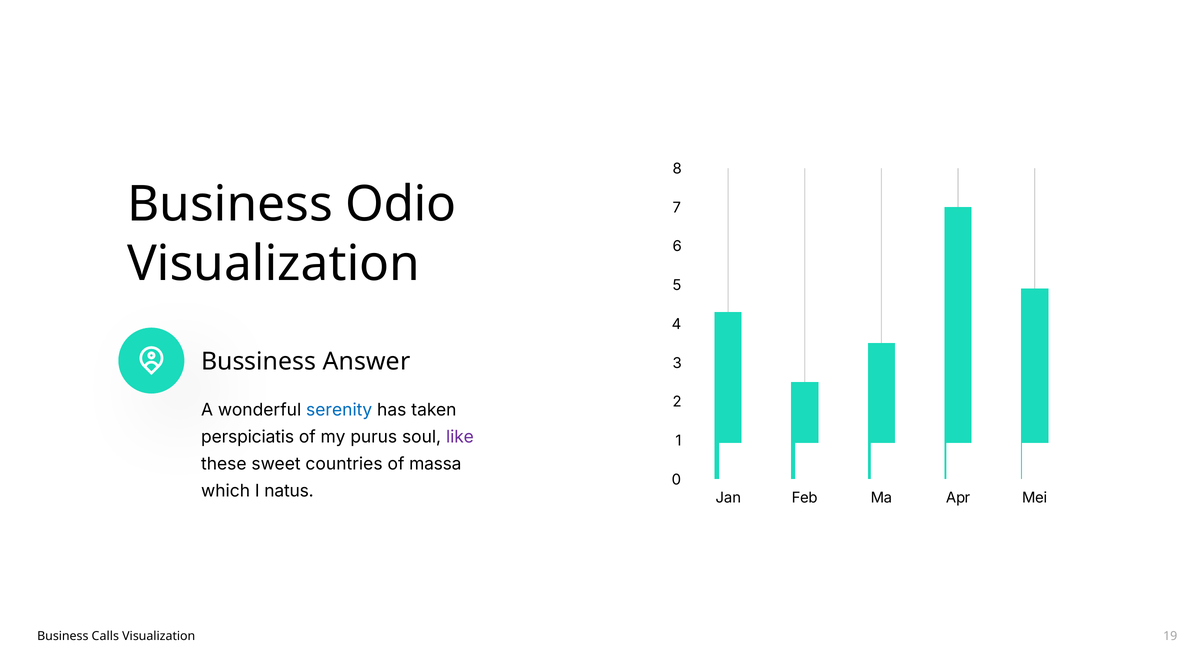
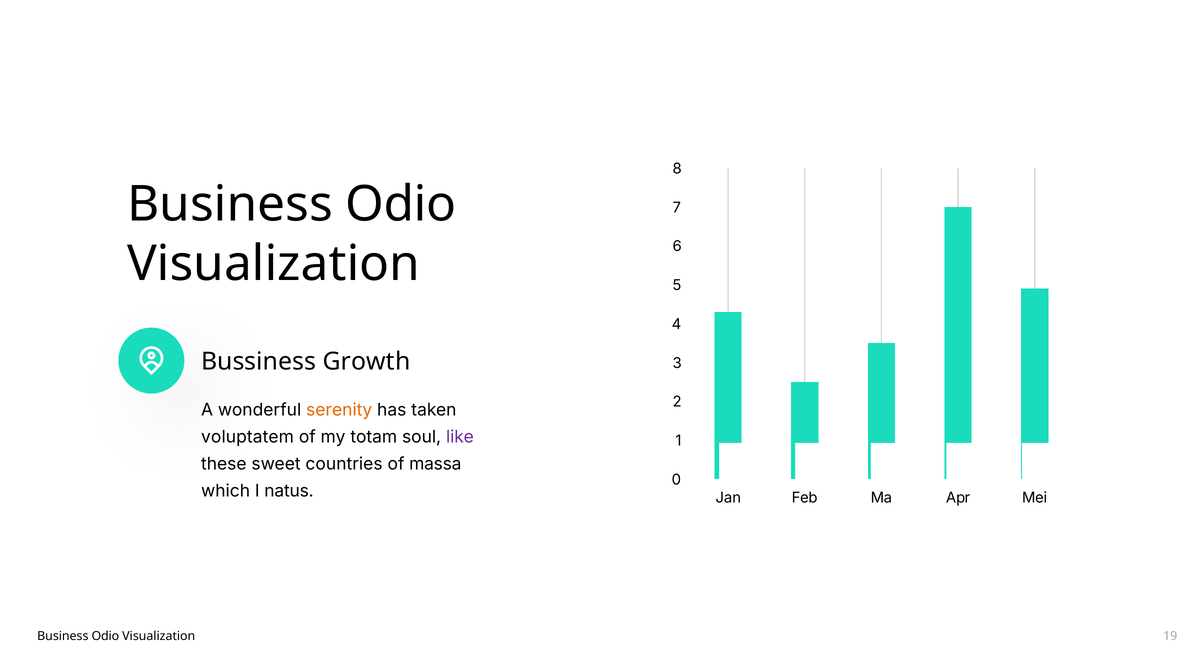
Answer: Answer -> Growth (366, 362)
serenity colour: blue -> orange (339, 410)
perspiciatis: perspiciatis -> voluptatem (247, 437)
purus: purus -> totam (374, 437)
Calls: Calls -> Odio (105, 637)
